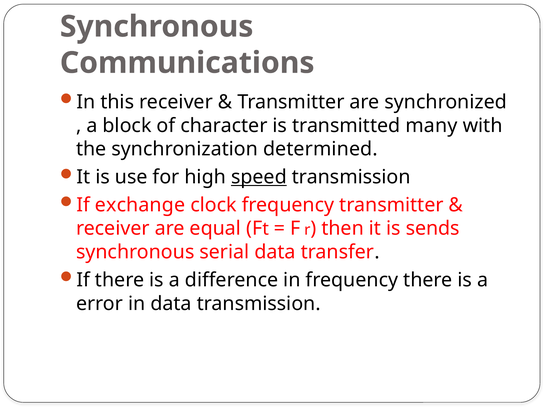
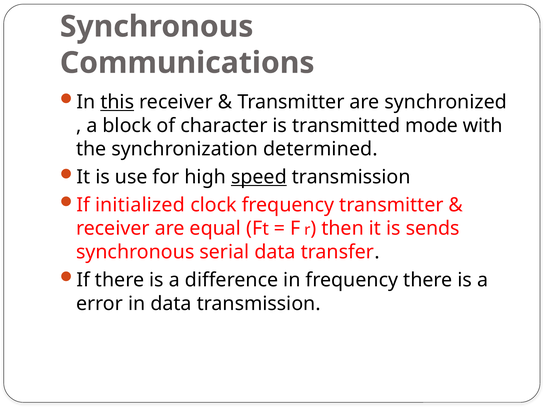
this underline: none -> present (117, 102)
many: many -> mode (432, 126)
exchange: exchange -> initialized (140, 205)
